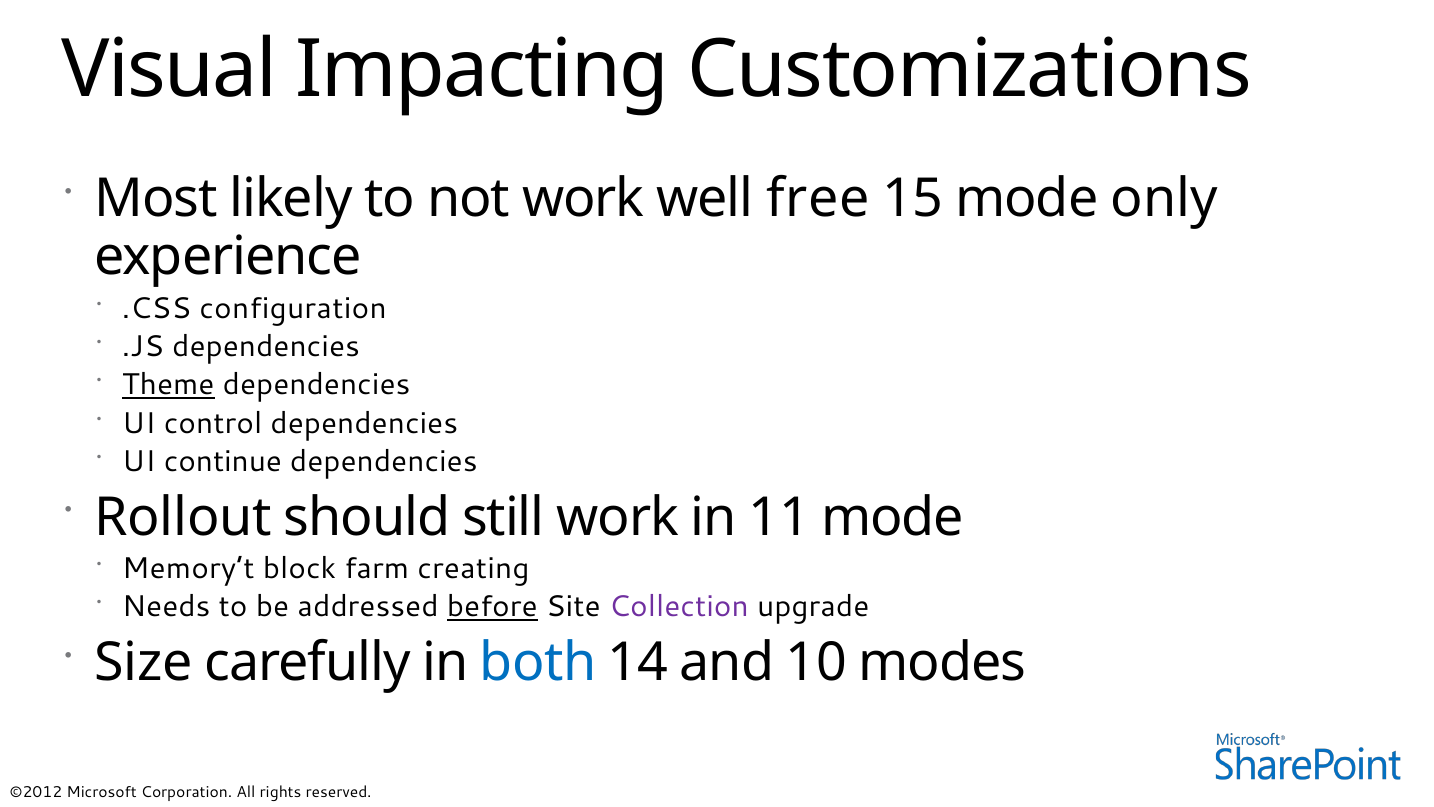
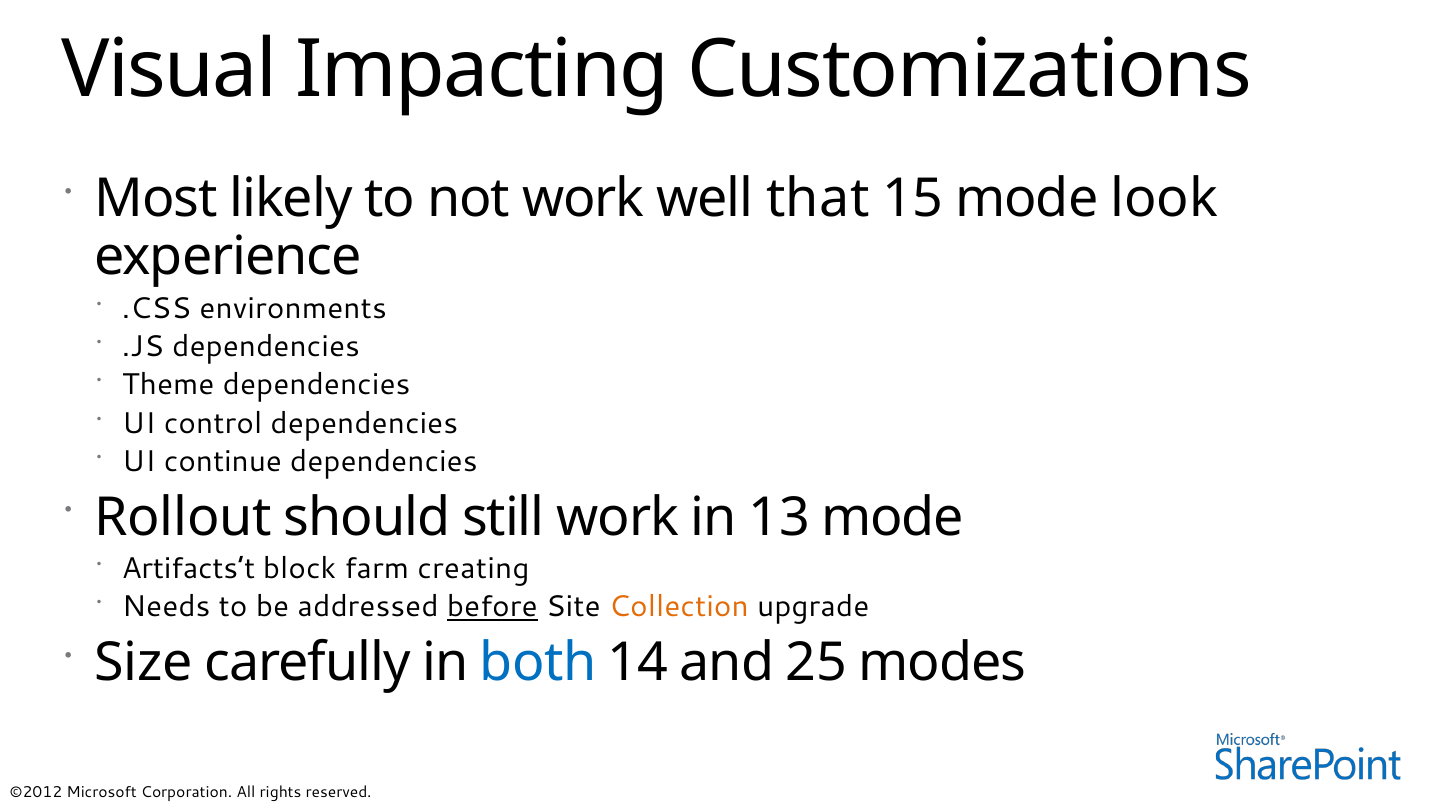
free: free -> that (818, 199)
only: only -> look (1164, 199)
configuration: configuration -> environments (293, 309)
Theme underline: present -> none (168, 385)
11: 11 -> 13 (779, 517)
Memory’t: Memory’t -> Artifacts’t (188, 569)
Collection colour: purple -> orange (679, 607)
10: 10 -> 25 (817, 663)
